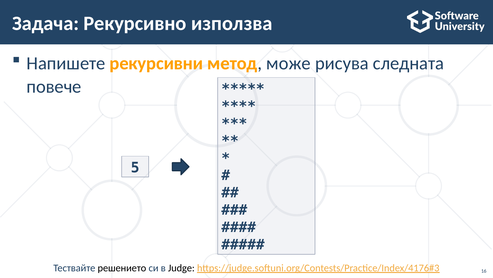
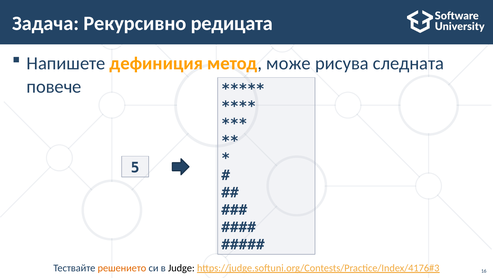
използва: използва -> редицата (232, 23)
рекурсивни: рекурсивни -> дефиниция (156, 63)
решението colour: black -> orange (122, 267)
